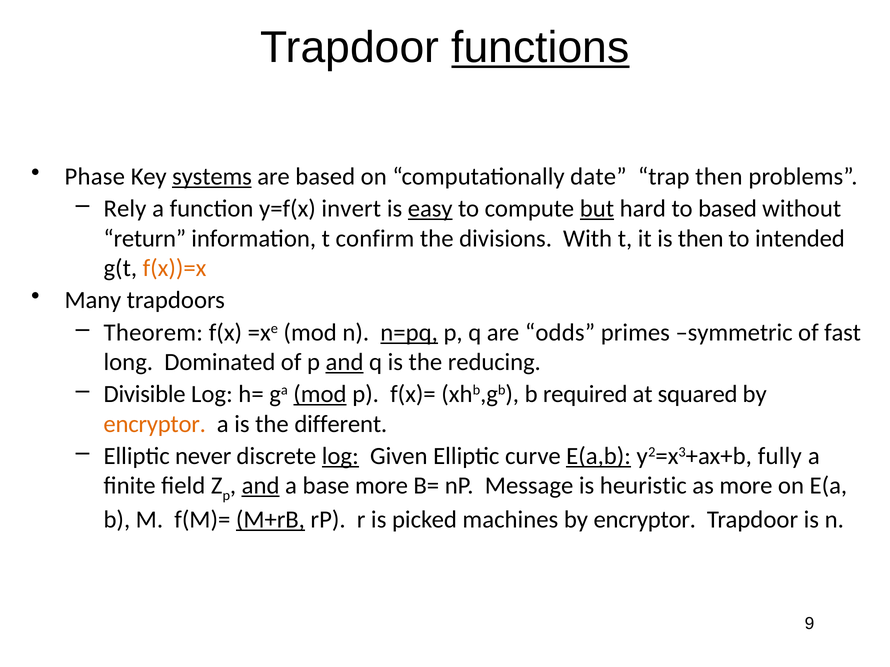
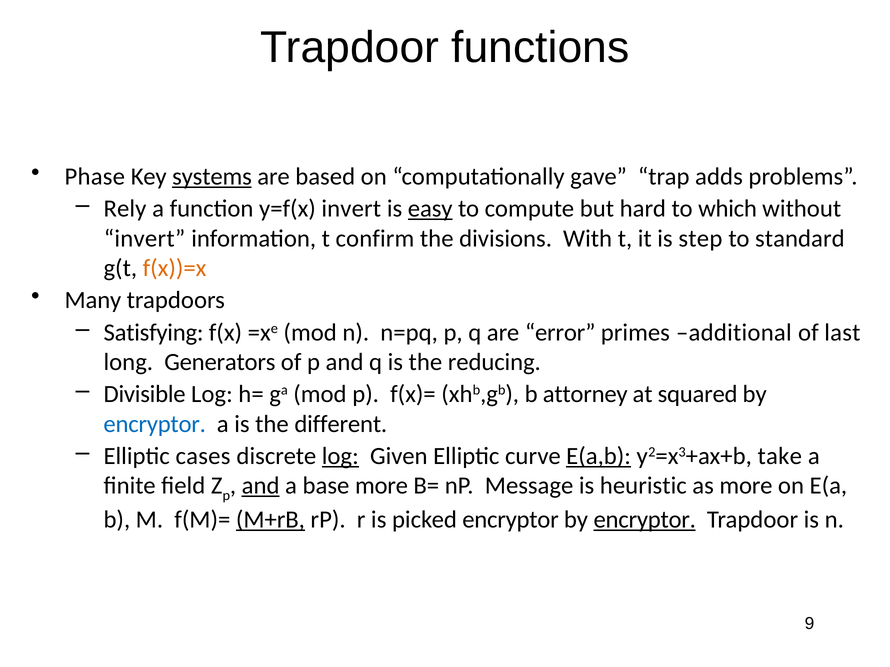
functions underline: present -> none (540, 48)
date: date -> gave (599, 177)
trap then: then -> adds (719, 177)
but underline: present -> none (597, 209)
to based: based -> which (728, 209)
return: return -> invert (145, 239)
is then: then -> step (700, 239)
intended: intended -> standard (800, 239)
Theorem: Theorem -> Satisfying (154, 333)
n=pq underline: present -> none (409, 333)
odds: odds -> error (560, 333)
symmetric: symmetric -> additional (734, 333)
fast: fast -> last (842, 333)
Dominated: Dominated -> Generators (220, 362)
and underline: present -> none (345, 362)
mod underline: present -> none (320, 395)
required: required -> attorney (585, 395)
encryptor colour: orange -> blue (155, 424)
never: never -> cases (203, 456)
fully: fully -> take (780, 456)
picked machines: machines -> encryptor (511, 520)
encryptor underline: none -> present (645, 520)
